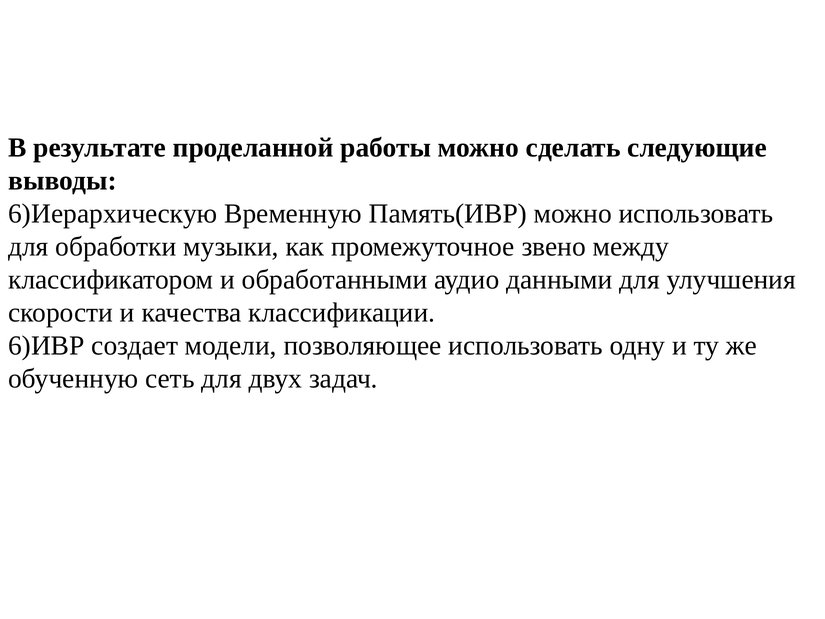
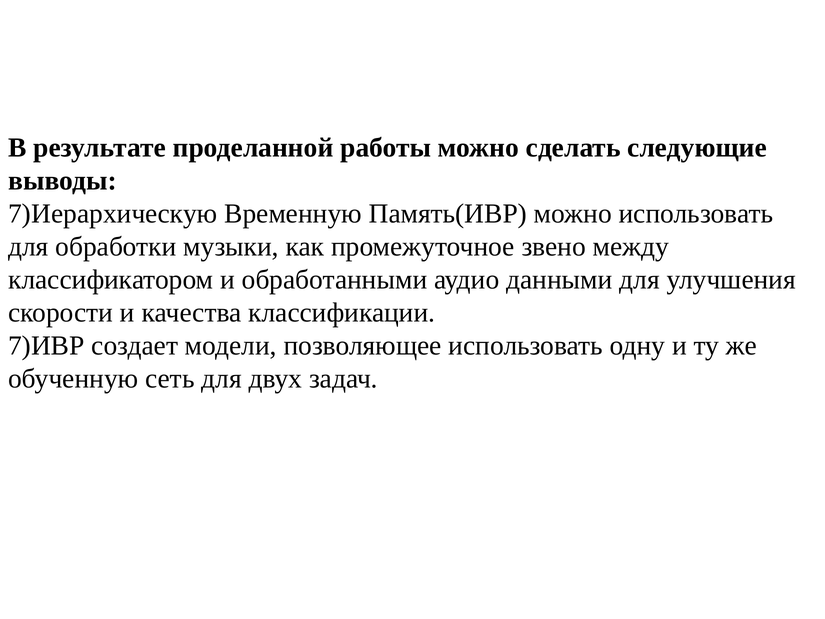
6)Иерархическую: 6)Иерархическую -> 7)Иерархическую (113, 214)
6)ИВР: 6)ИВР -> 7)ИВР (46, 346)
